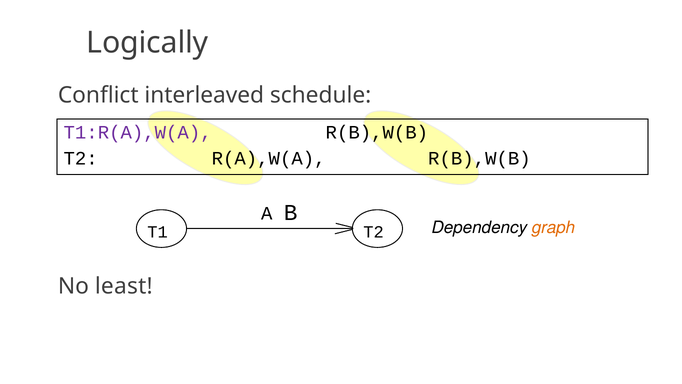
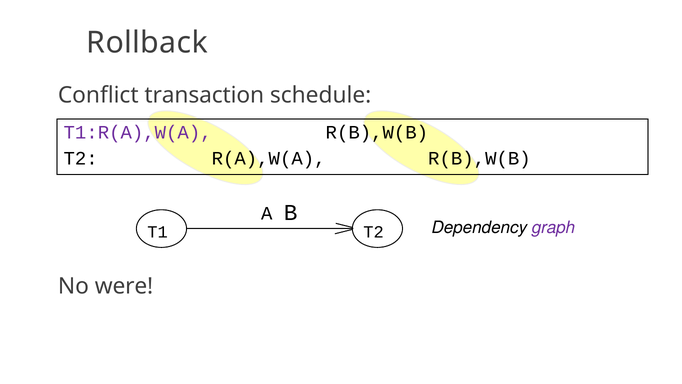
Logically: Logically -> Rollback (147, 43)
interleaved: interleaved -> transaction (204, 95)
graph colour: orange -> purple (553, 227)
least: least -> were (124, 286)
